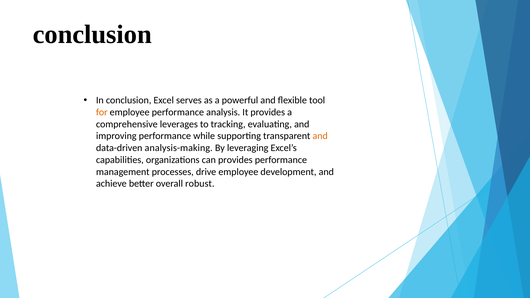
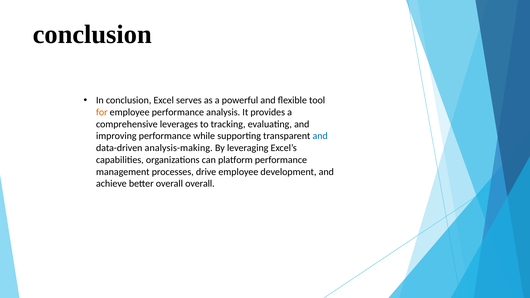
and colour: orange -> blue (320, 136)
can provides: provides -> platform (235, 160)
overall robust: robust -> overall (200, 184)
